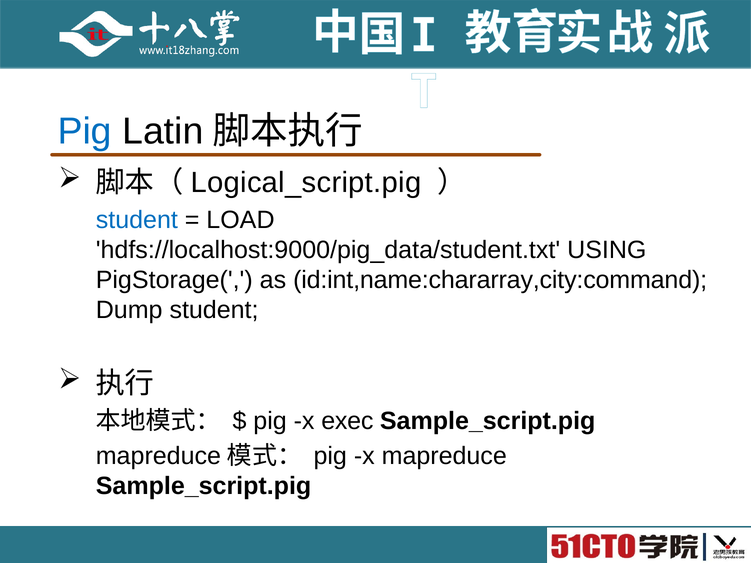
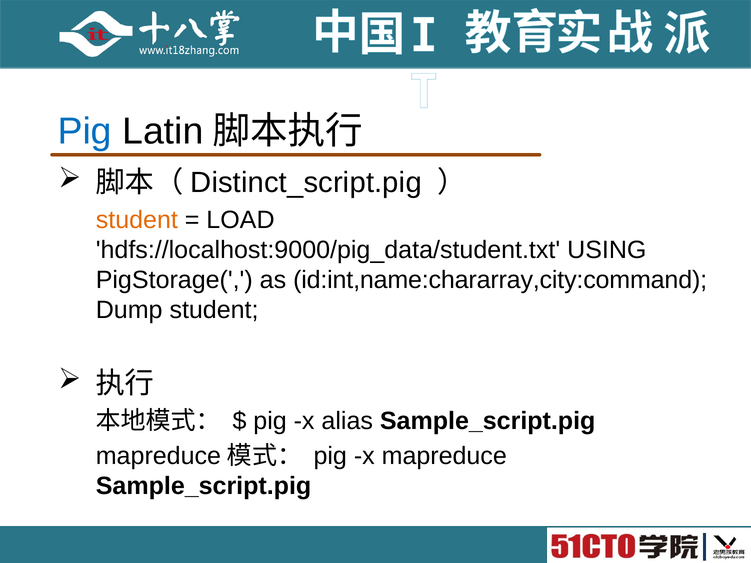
Logical_script.pig: Logical_script.pig -> Distinct_script.pig (306, 183)
student colour: blue -> orange (137, 220)
exec: exec -> alias (347, 421)
